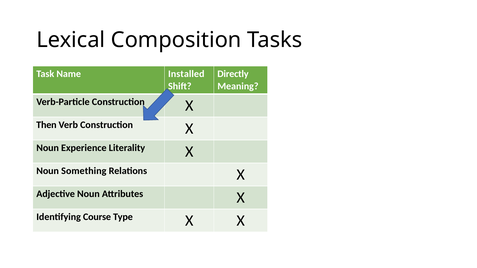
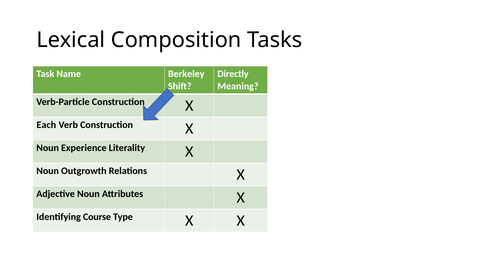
Installed: Installed -> Berkeley (186, 74)
Then: Then -> Each (46, 125)
Something: Something -> Outgrowth (84, 171)
